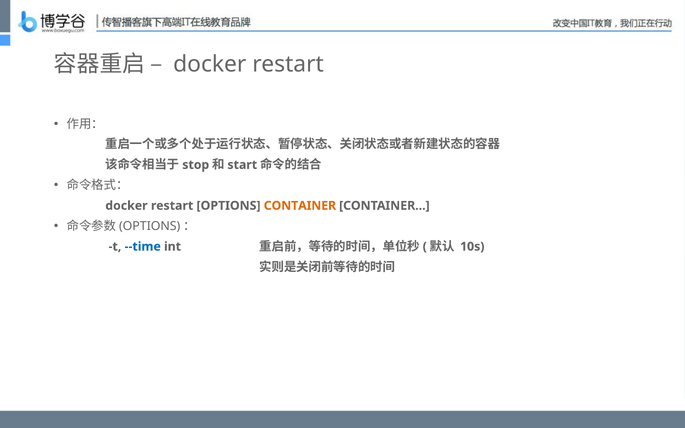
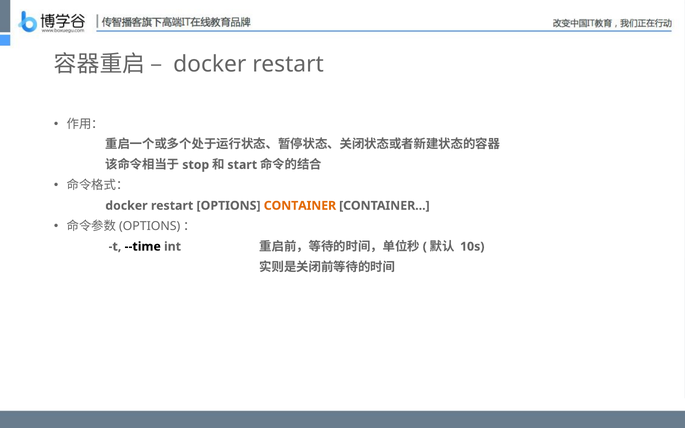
--time colour: blue -> black (143, 247)
